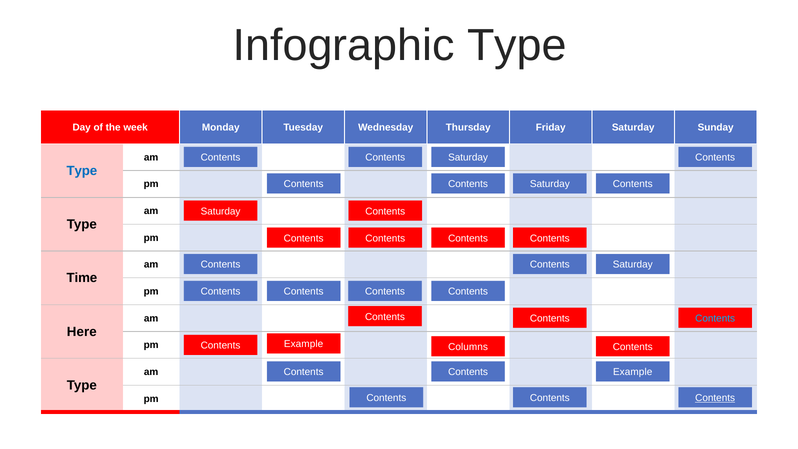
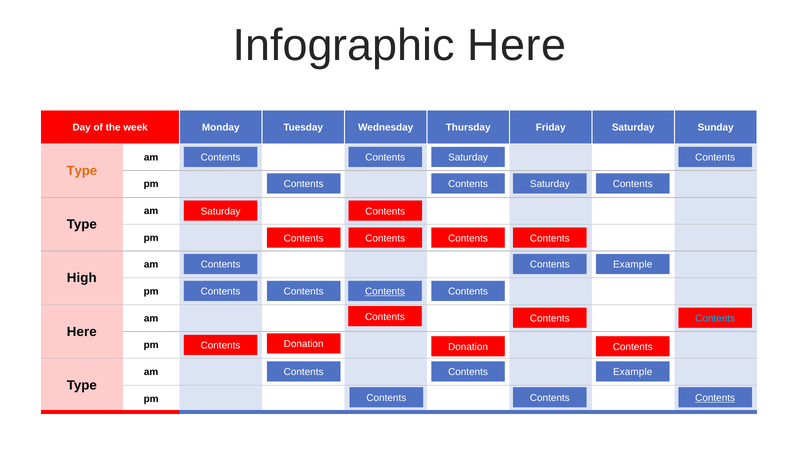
Infographic Type: Type -> Here (517, 46)
Type colour: blue -> orange (82, 171)
Saturday: Saturday -> Example (633, 265)
Time: Time -> High (82, 278)
Contents underline: none -> present (385, 292)
Example: Example -> Donation (304, 344)
Columns: Columns -> Donation (468, 347)
